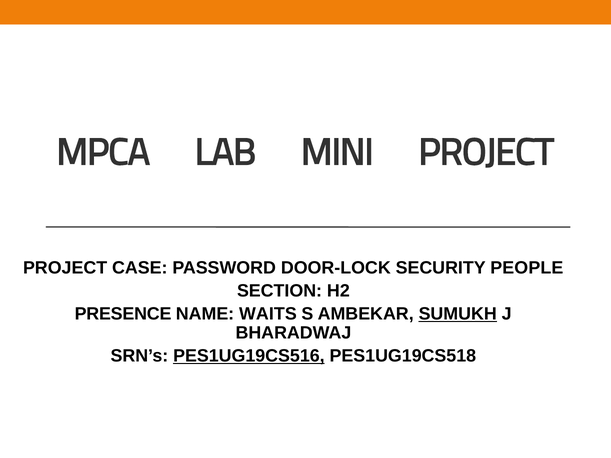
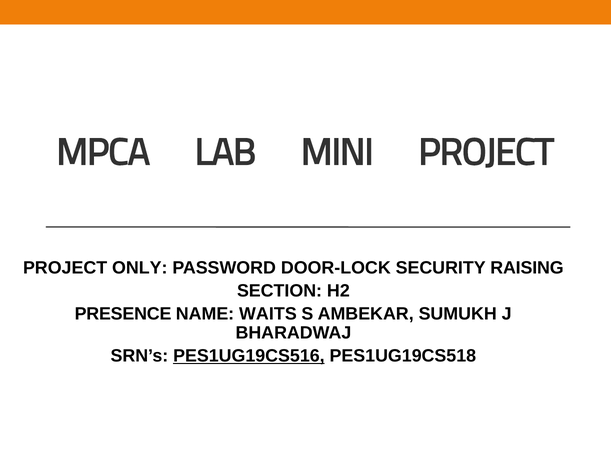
CASE: CASE -> ONLY (140, 268)
PEOPLE: PEOPLE -> RAISING (527, 268)
SUMUKH underline: present -> none (458, 314)
